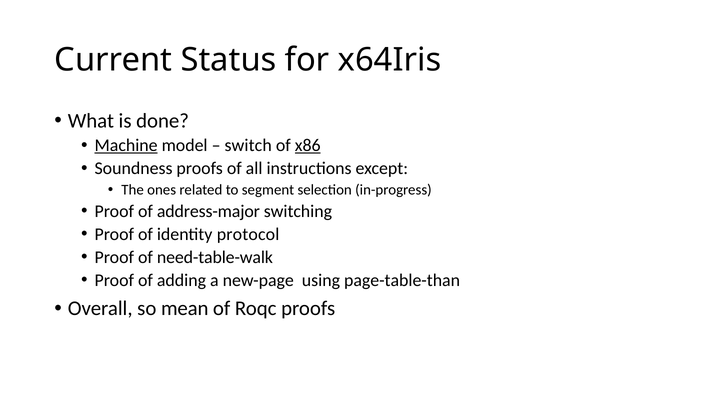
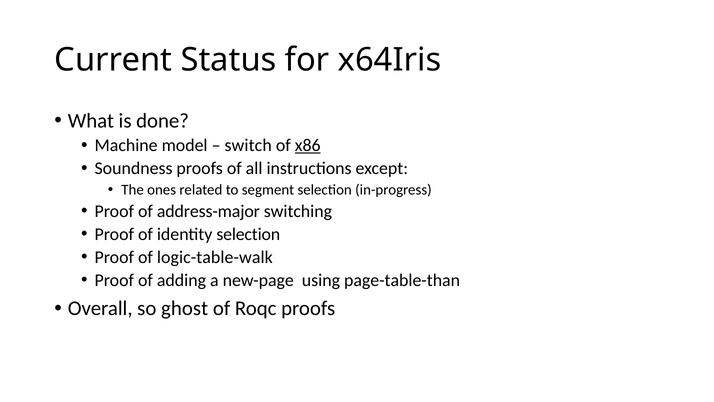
Machine underline: present -> none (126, 145)
identity protocol: protocol -> selection (248, 234)
need-table-walk: need-table-walk -> logic-table-walk (215, 257)
mean: mean -> ghost (185, 308)
